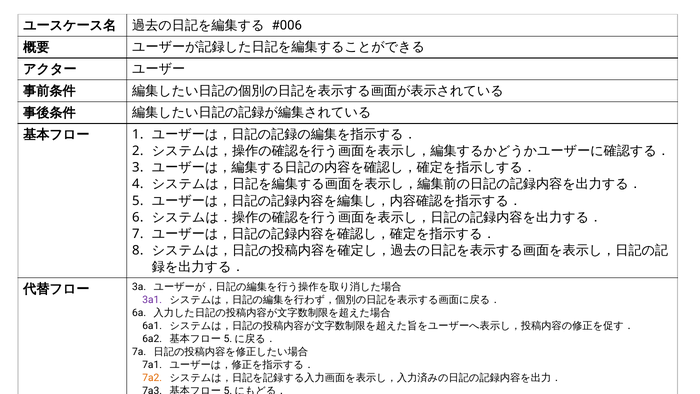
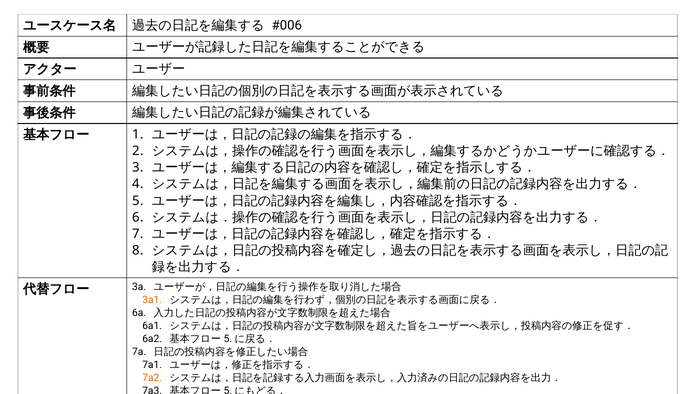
3a1 colour: purple -> orange (152, 300)
